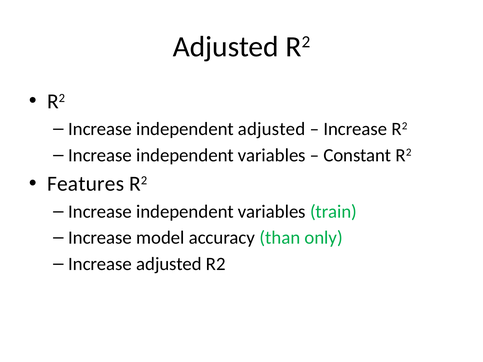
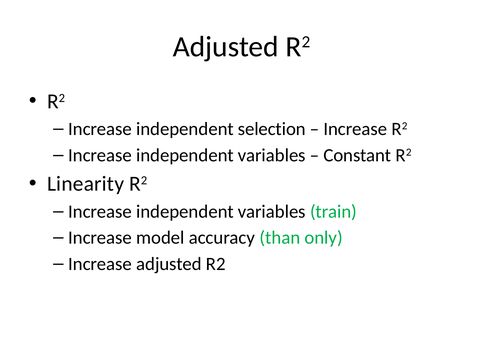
independent adjusted: adjusted -> selection (272, 129)
Features: Features -> Linearity (86, 184)
